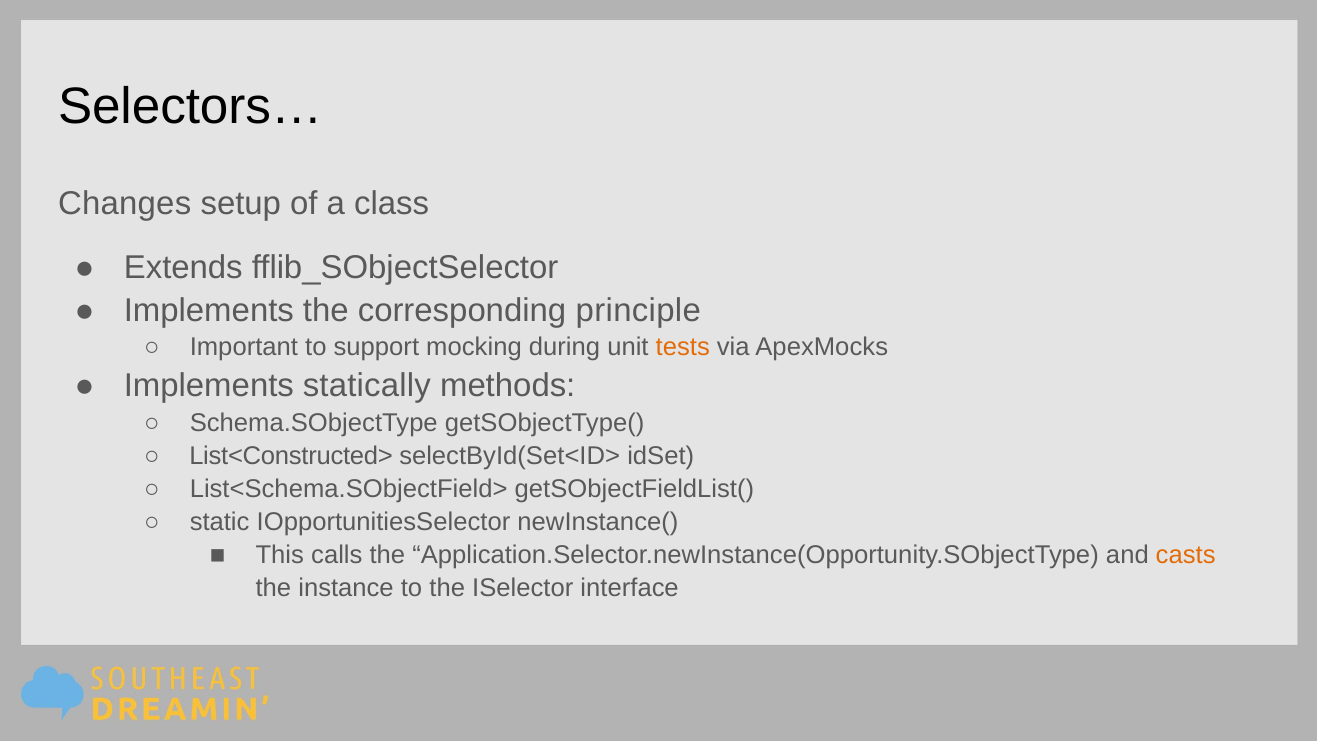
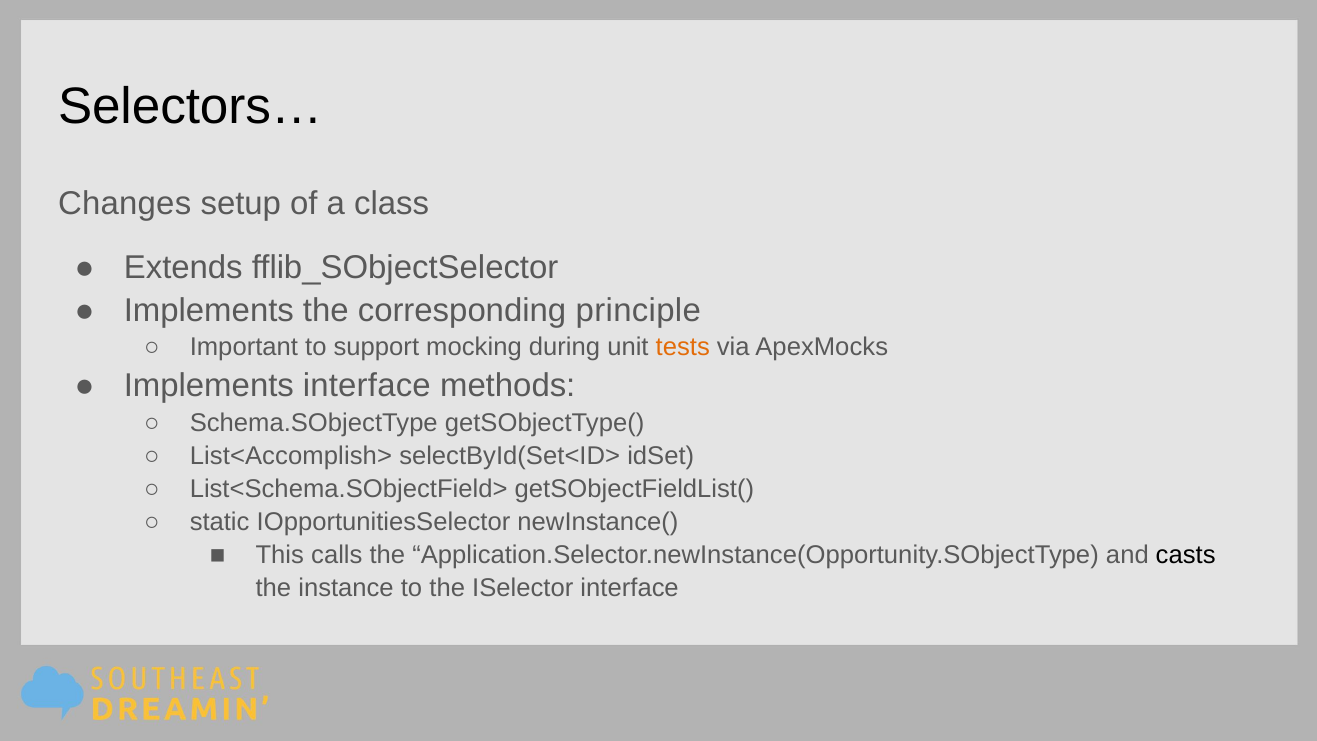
Implements statically: statically -> interface (367, 386)
List<Constructed>: List<Constructed> -> List<Accomplish> (291, 456)
casts colour: orange -> black (1186, 555)
